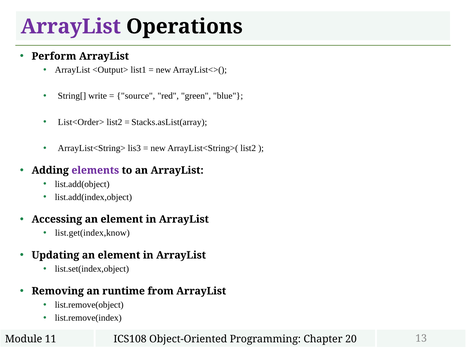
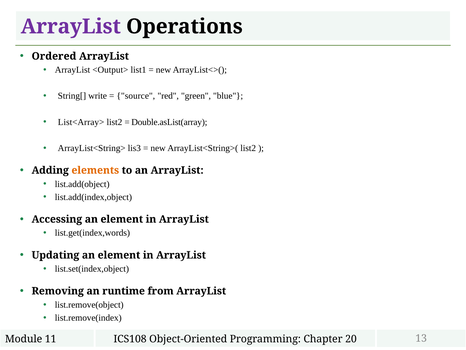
Perform: Perform -> Ordered (54, 56)
List<Order>: List<Order> -> List<Array> (81, 122)
Stacks.asList(array: Stacks.asList(array -> Double.asList(array (169, 122)
elements colour: purple -> orange (95, 170)
list.get(index,know: list.get(index,know -> list.get(index,words (92, 233)
